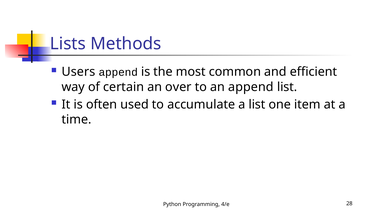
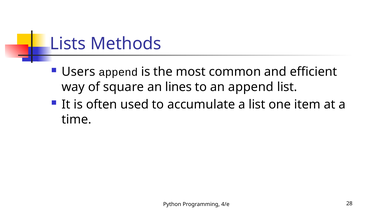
certain: certain -> square (124, 87)
over: over -> lines (179, 87)
